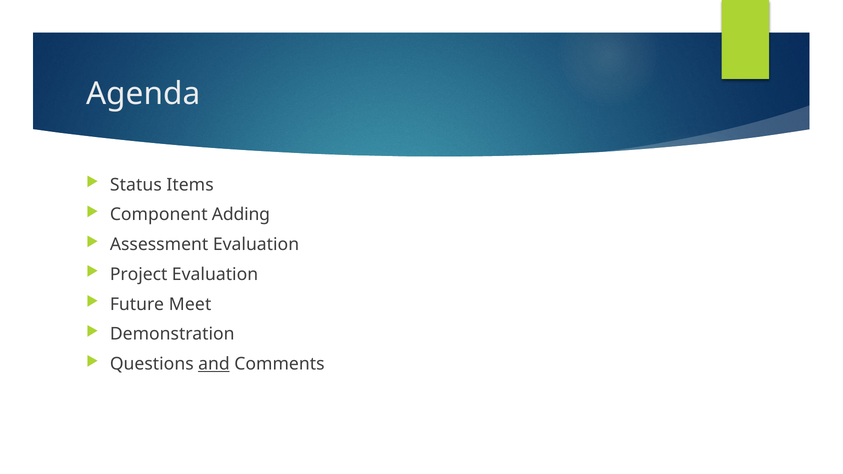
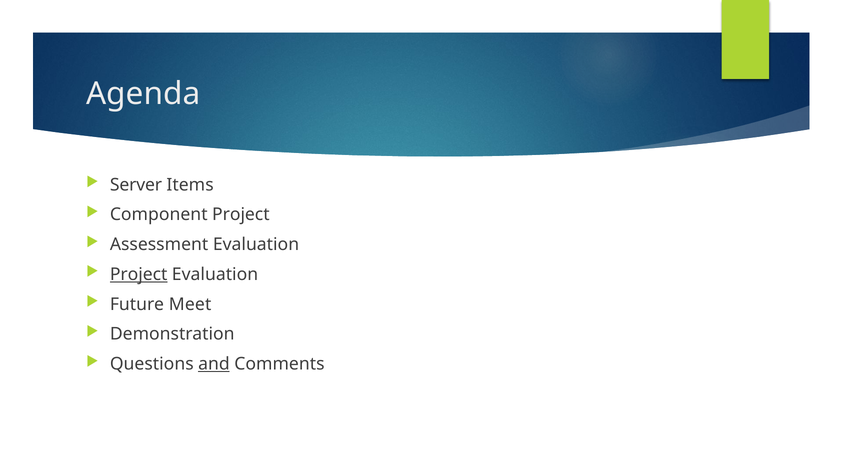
Status: Status -> Server (136, 185)
Component Adding: Adding -> Project (241, 215)
Project underline: none -> present (139, 275)
